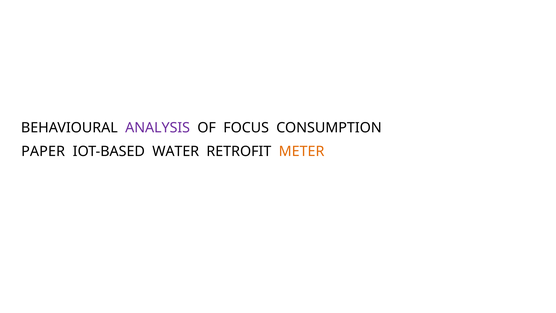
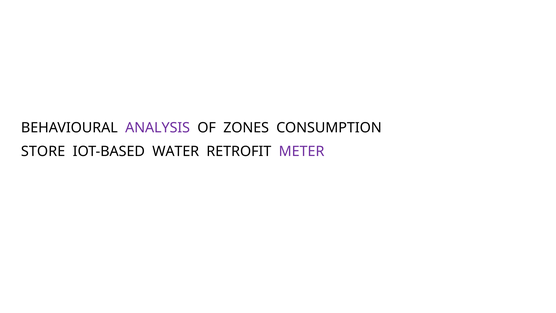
FOCUS: FOCUS -> ZONES (246, 128)
PAPER: PAPER -> STORE (43, 151)
METER colour: orange -> purple (302, 151)
